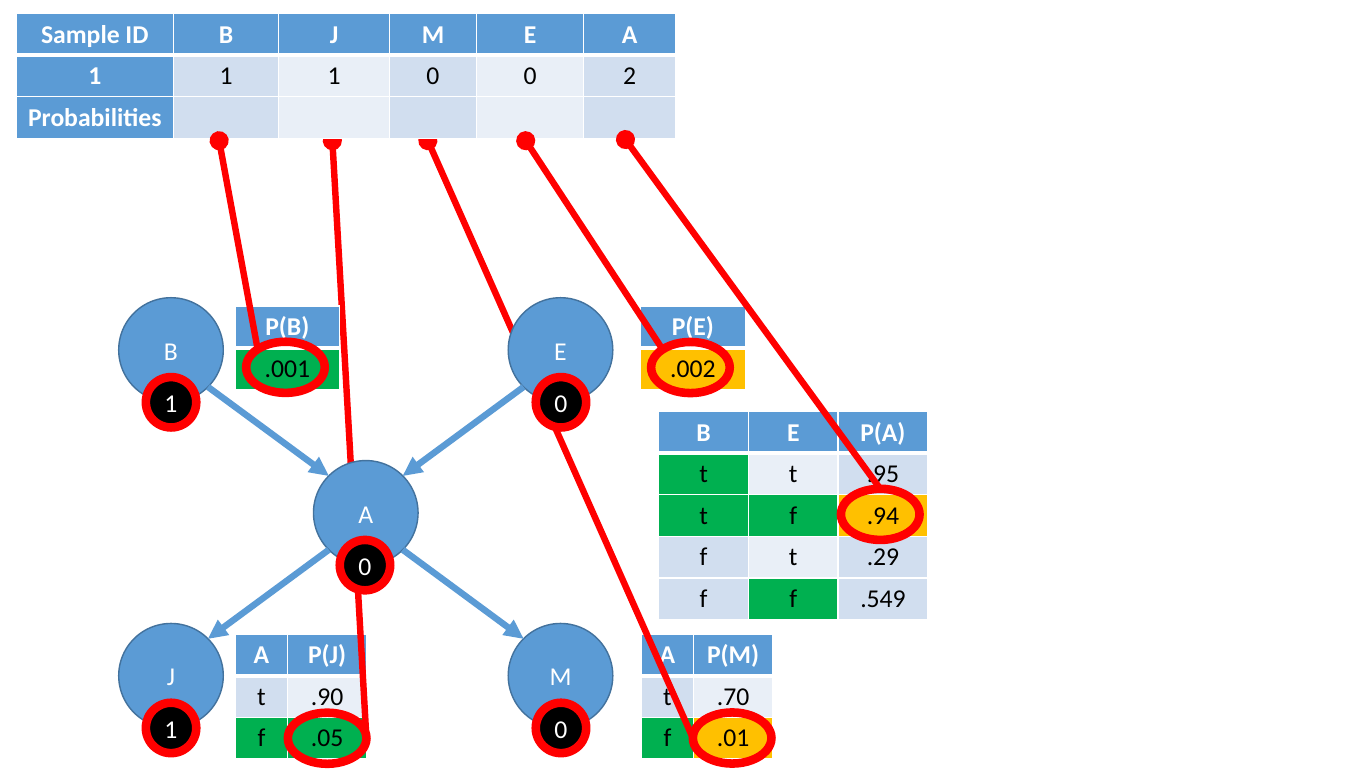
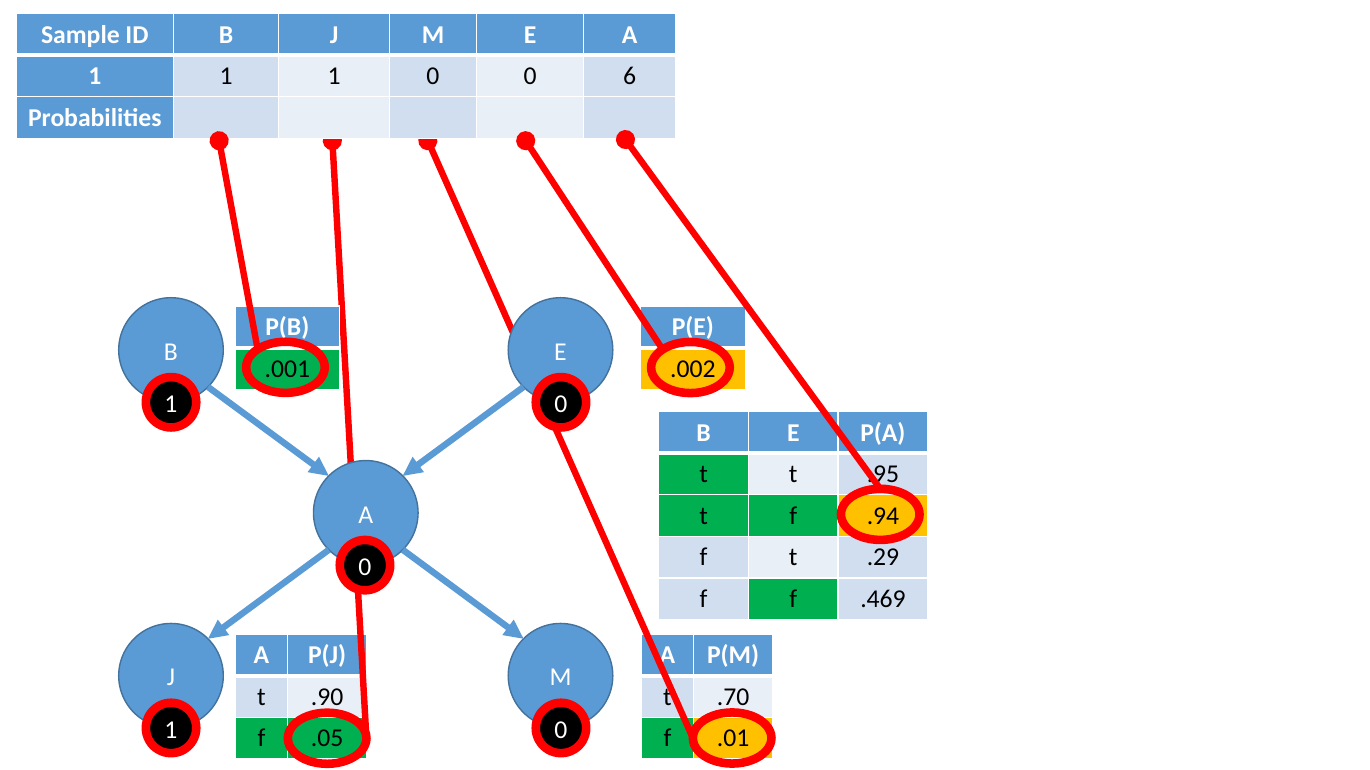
2: 2 -> 6 (630, 76)
.549: .549 -> .469 (883, 600)
